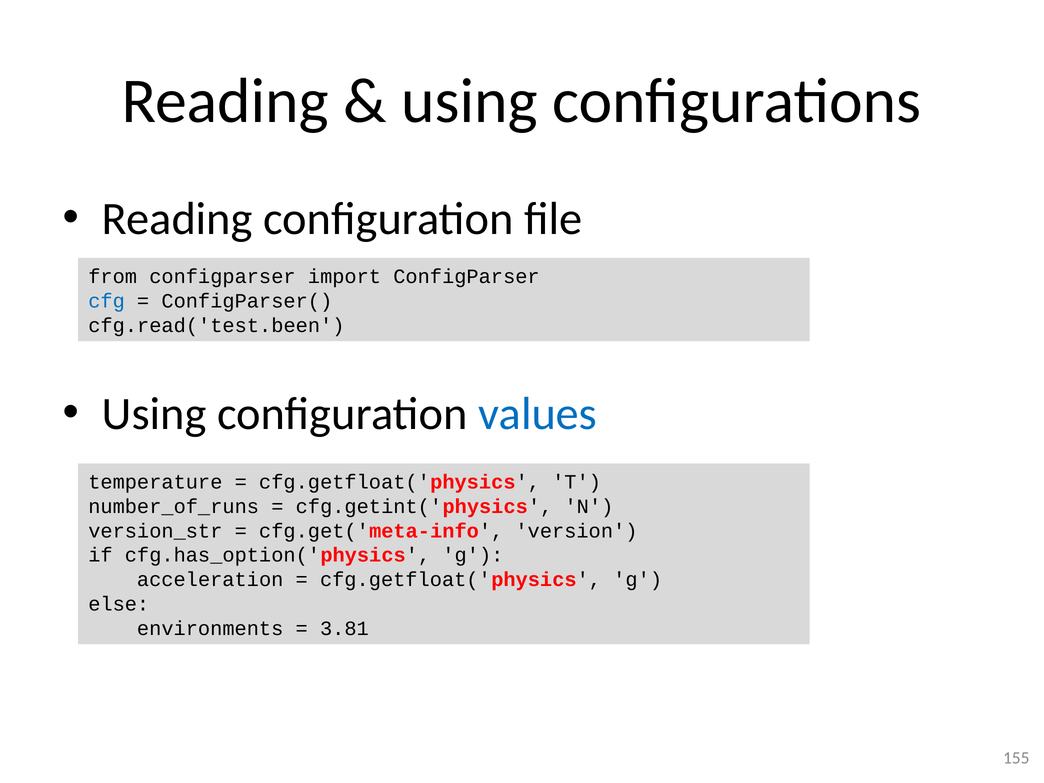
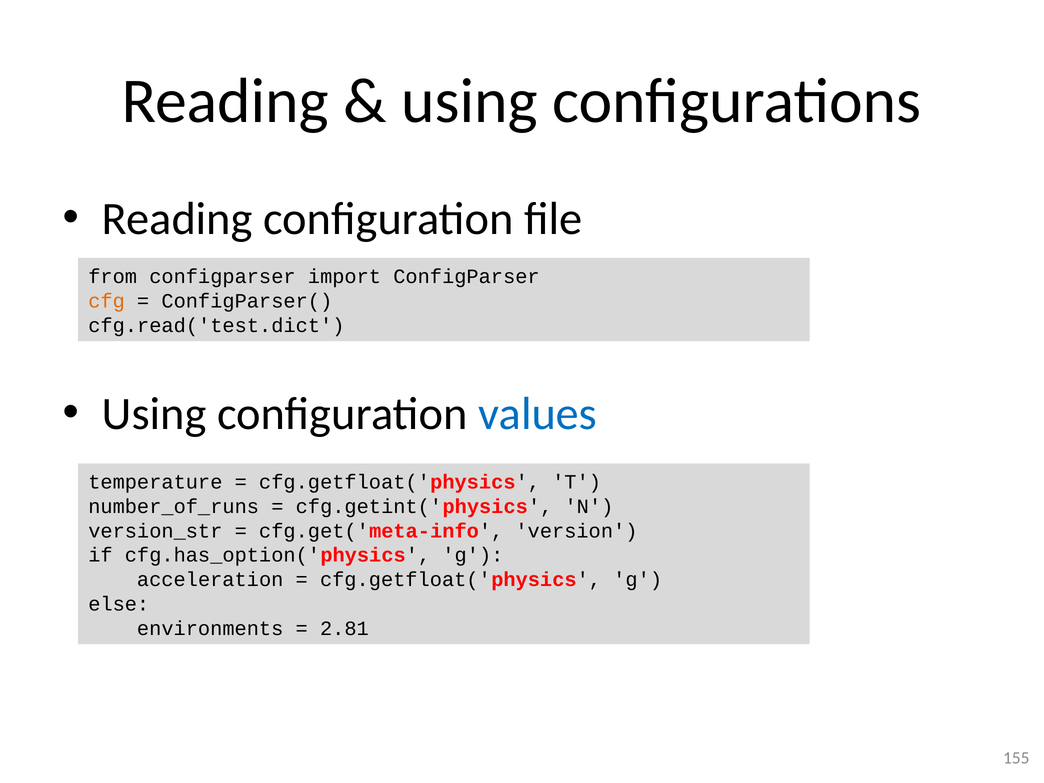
cfg colour: blue -> orange (107, 301)
cfg.read('test.been: cfg.read('test.been -> cfg.read('test.dict (216, 325)
3.81: 3.81 -> 2.81 (344, 628)
